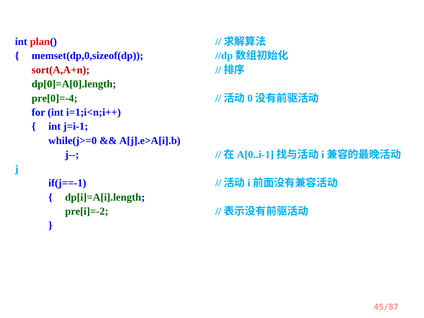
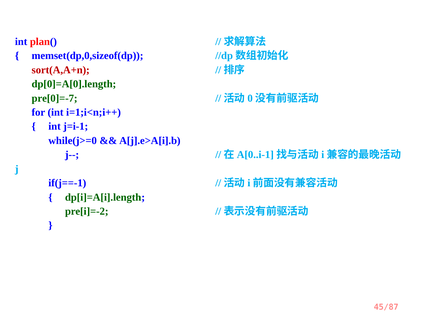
pre[0]=-4: pre[0]=-4 -> pre[0]=-7 (55, 98)
